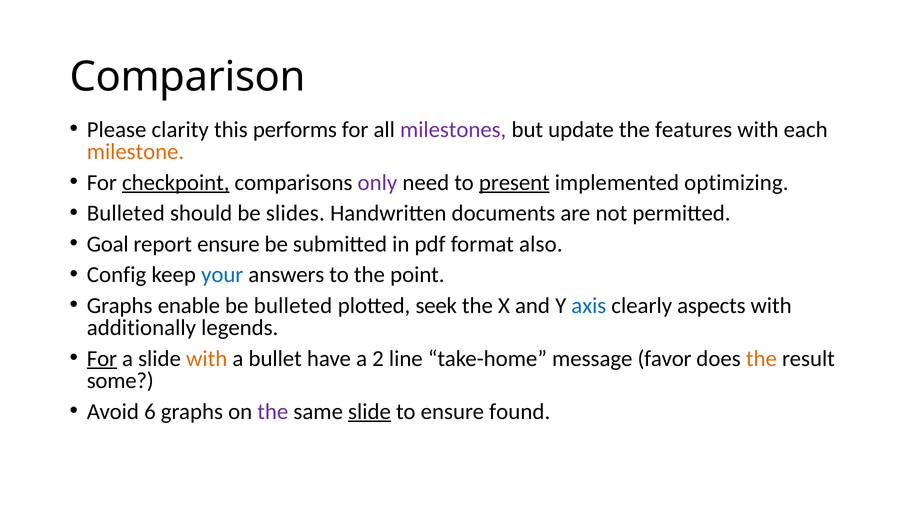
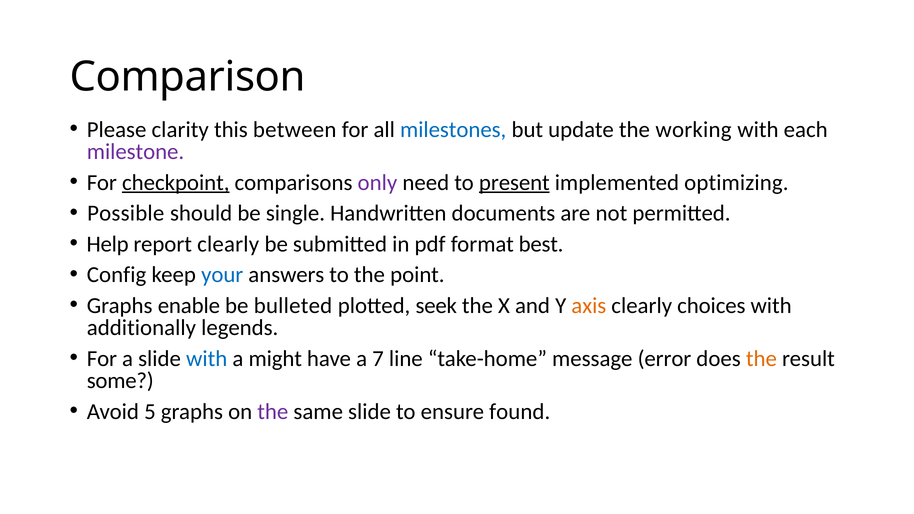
performs: performs -> between (295, 130)
milestones colour: purple -> blue (453, 130)
features: features -> working (693, 130)
milestone colour: orange -> purple (135, 152)
Bulleted: Bulleted -> Possible (126, 213)
slides: slides -> single (295, 213)
Goal: Goal -> Help (108, 244)
report ensure: ensure -> clearly (228, 244)
also: also -> best (541, 244)
axis colour: blue -> orange (589, 306)
aspects: aspects -> choices (711, 306)
For underline: present -> none (102, 359)
with colour: orange -> blue (207, 359)
bullet: bullet -> might (275, 359)
2: 2 -> 7 (378, 359)
favor: favor -> error (664, 359)
6: 6 -> 5 (150, 412)
slide underline: present -> none (370, 412)
